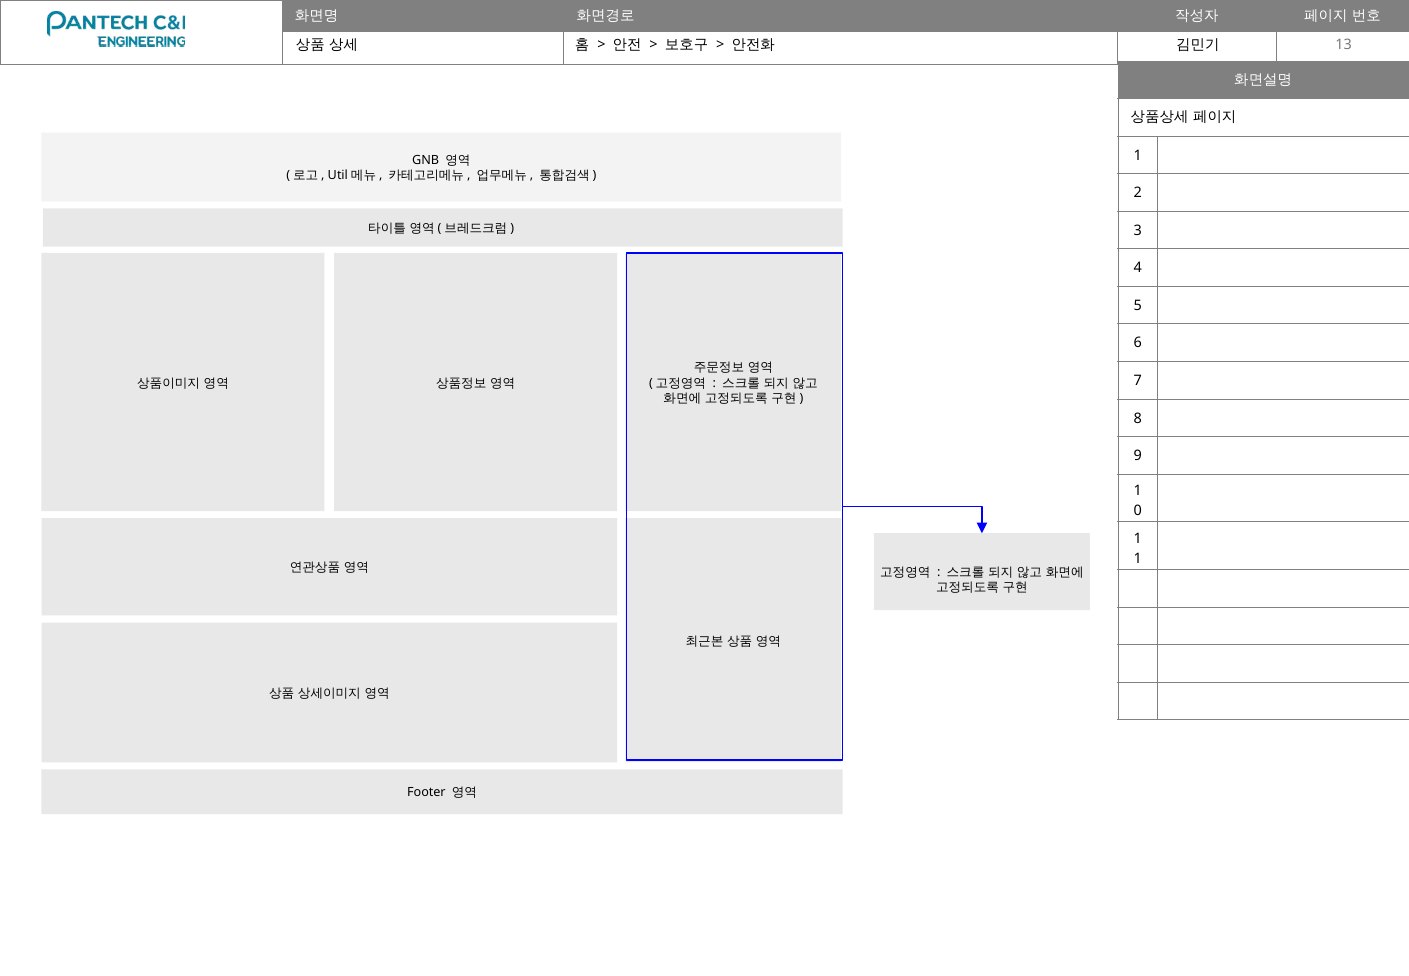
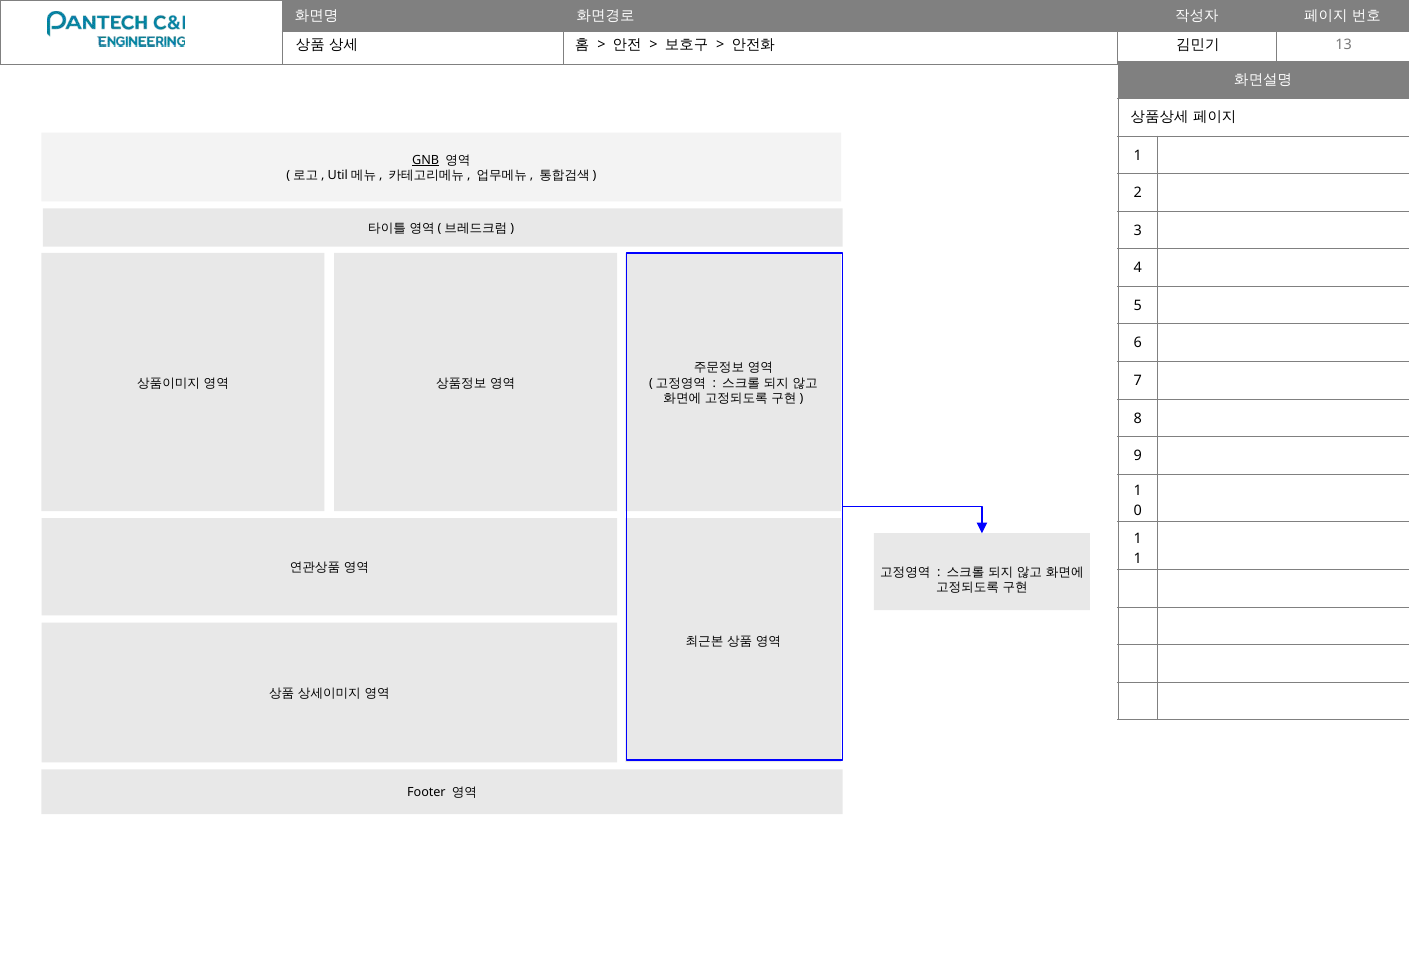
GNB underline: none -> present (426, 160)
